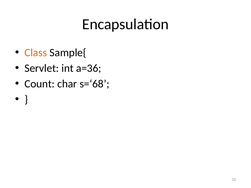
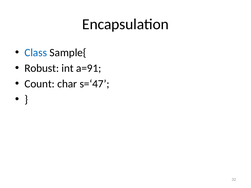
Class colour: orange -> blue (36, 53)
Servlet: Servlet -> Robust (42, 68)
a=36: a=36 -> a=91 (89, 68)
s=‘68: s=‘68 -> s=‘47 (95, 84)
